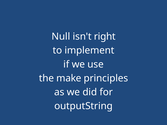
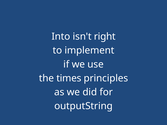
Null: Null -> Into (61, 37)
make: make -> times (69, 78)
